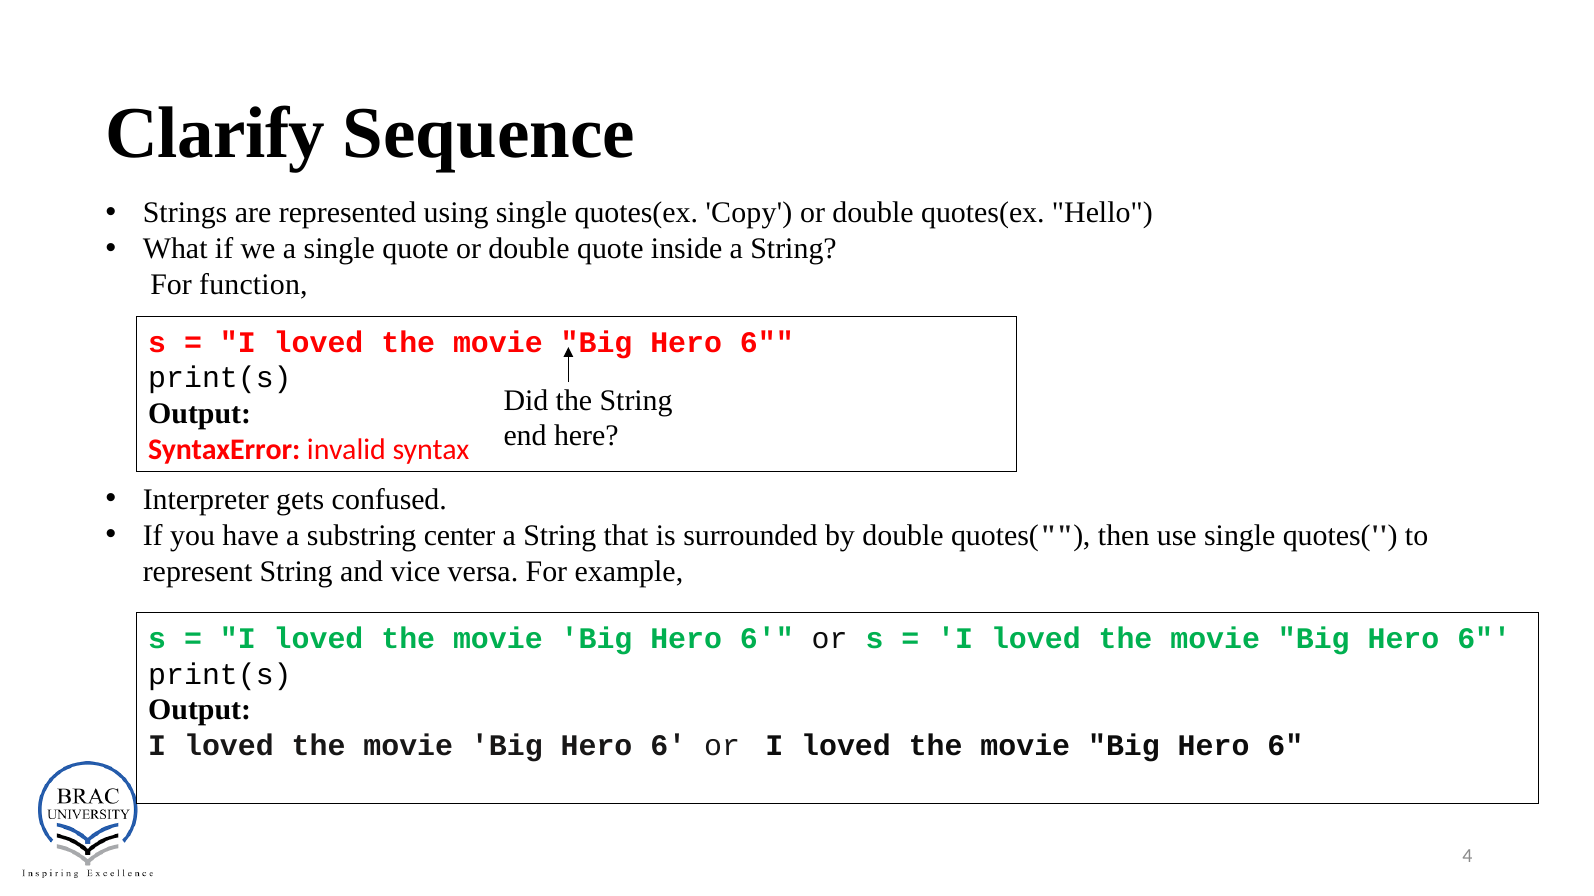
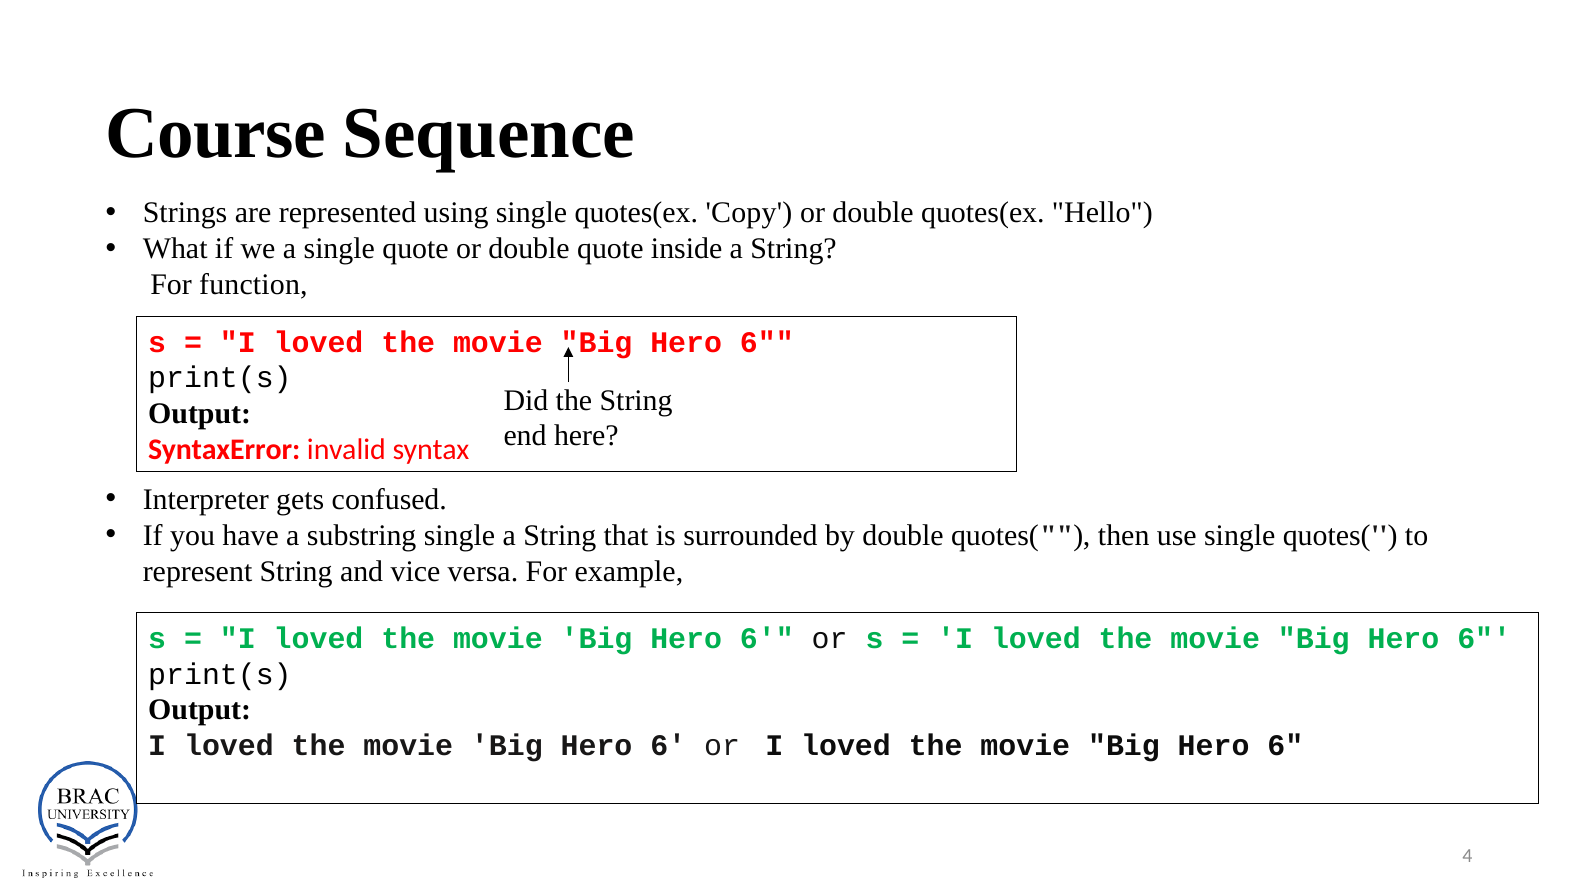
Clarify: Clarify -> Course (216, 134)
substring center: center -> single (459, 536)
